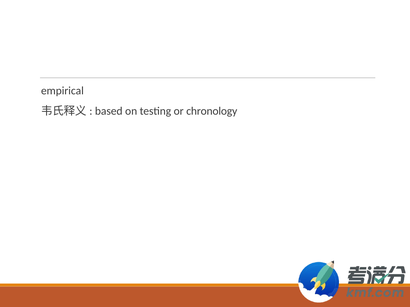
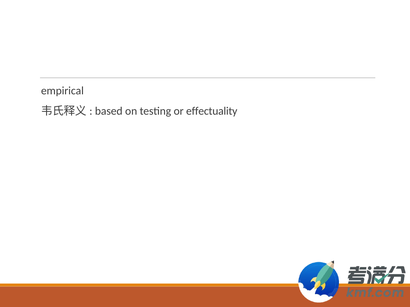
chronology: chronology -> effectuality (212, 111)
